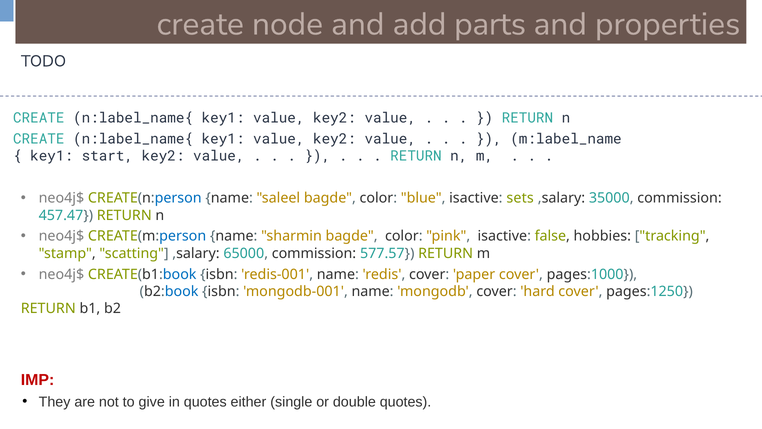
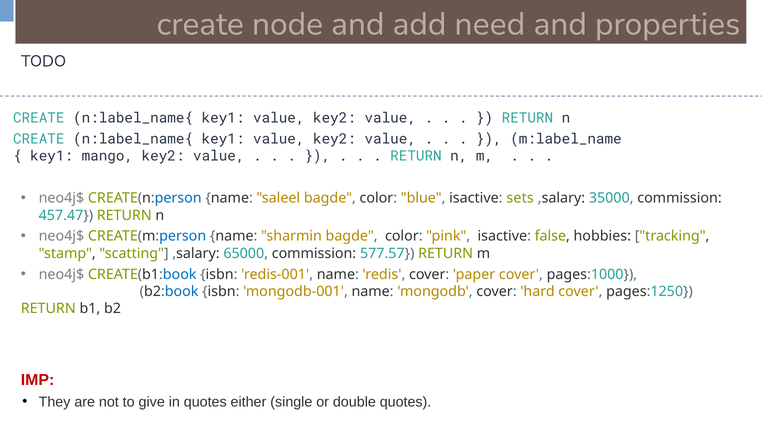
parts: parts -> need (490, 24)
start: start -> mango (107, 156)
